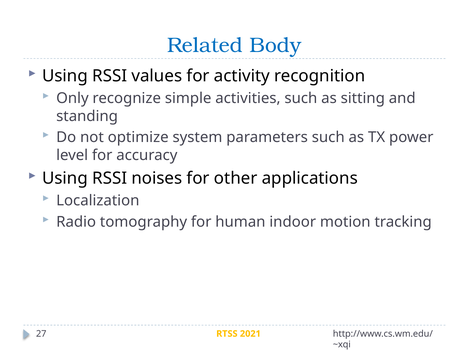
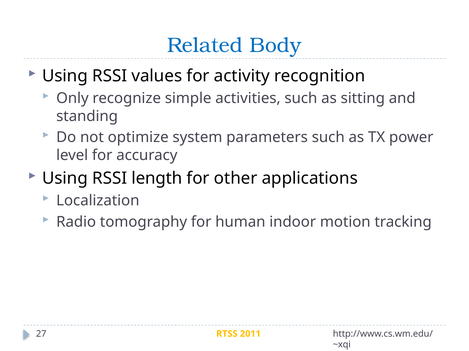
noises: noises -> length (157, 179)
2021: 2021 -> 2011 (250, 334)
